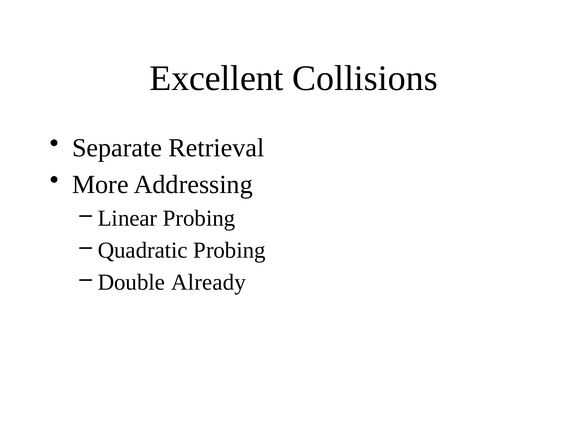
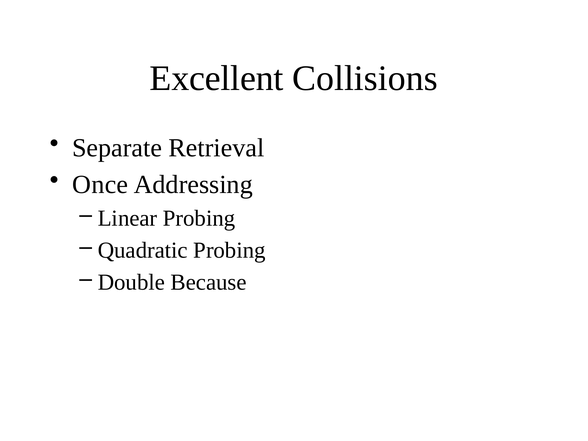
More: More -> Once (100, 184)
Already: Already -> Because (209, 282)
